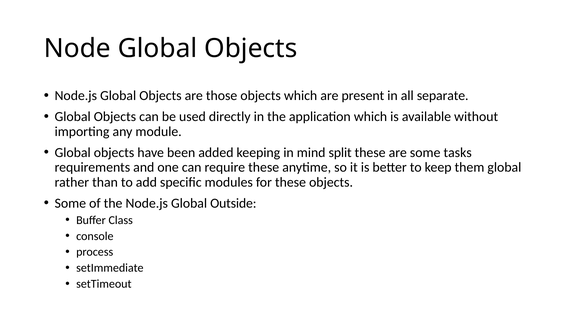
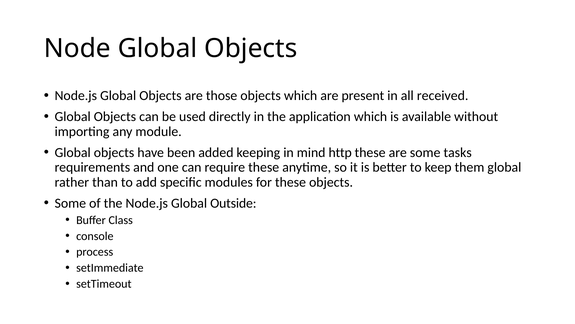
separate: separate -> received (443, 96)
split: split -> http (340, 152)
